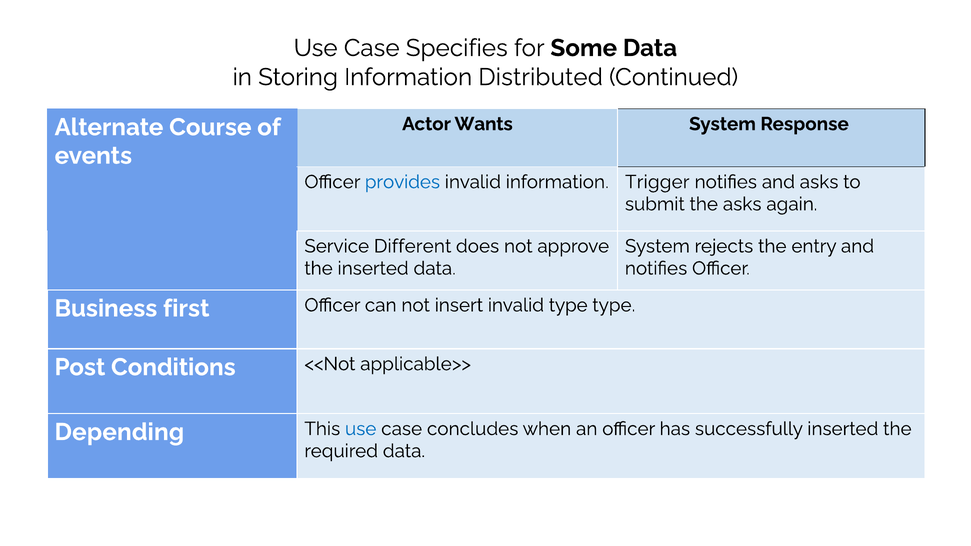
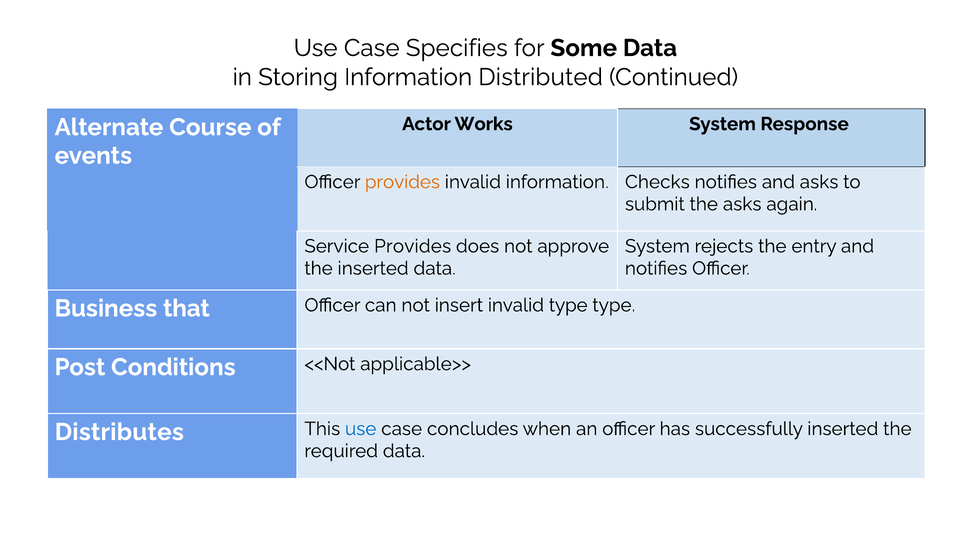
Wants: Wants -> Works (484, 124)
provides colour: blue -> orange (402, 182)
Trigger: Trigger -> Checks (657, 182)
Service Different: Different -> Provides (413, 246)
first: first -> that (186, 309)
Depending: Depending -> Distributes (119, 432)
